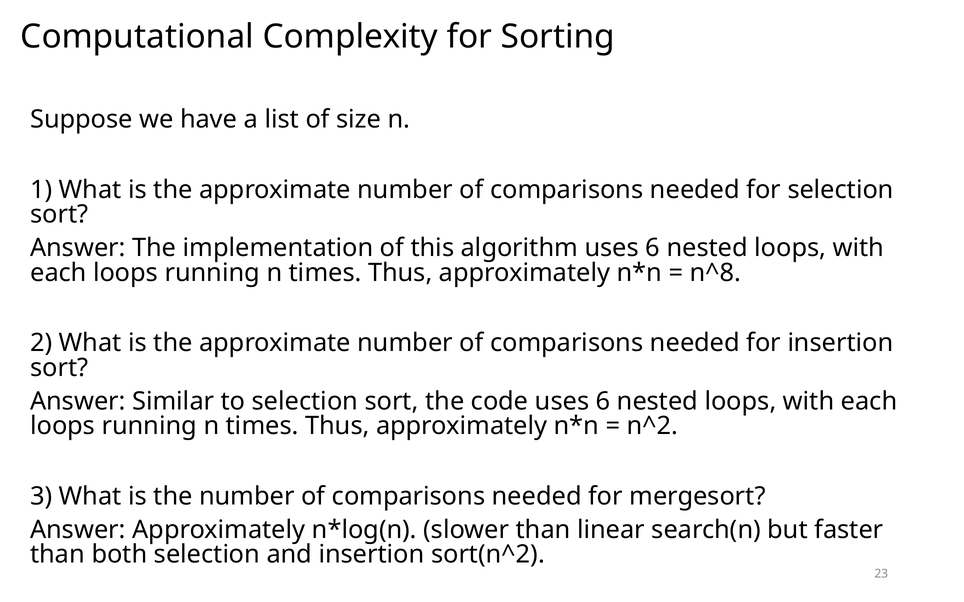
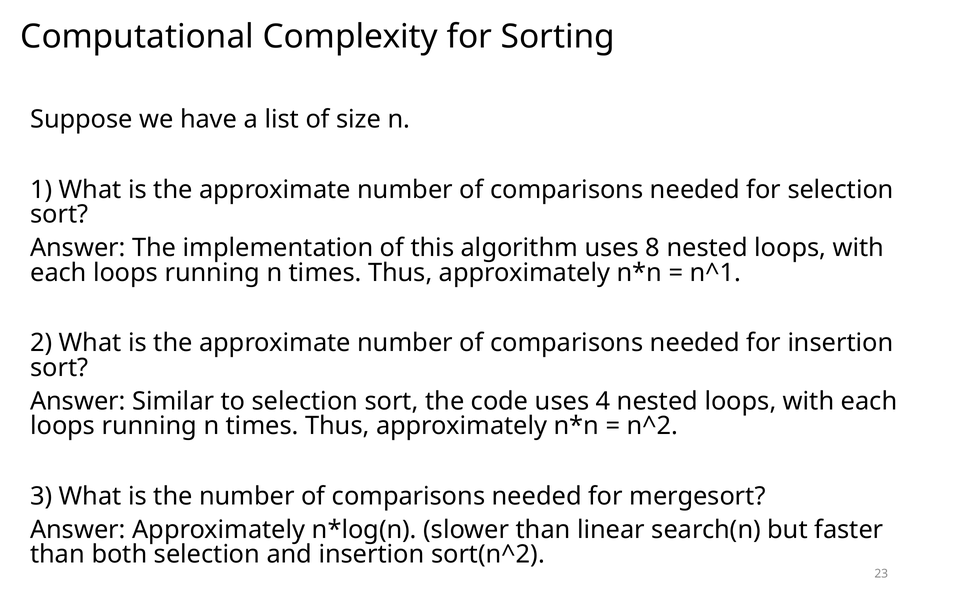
algorithm uses 6: 6 -> 8 (653, 248)
n^8: n^8 -> n^1 (716, 273)
code uses 6: 6 -> 4 (603, 402)
